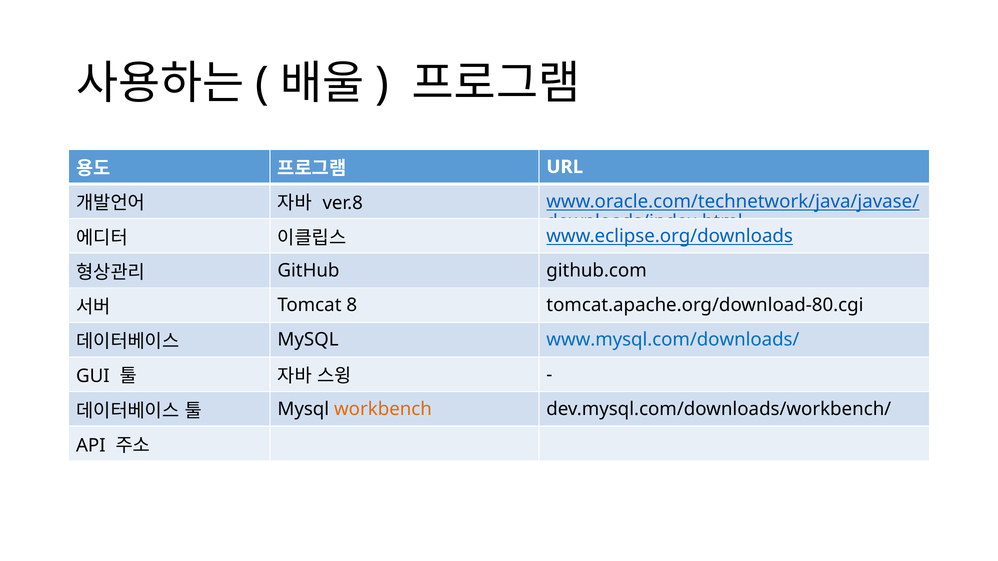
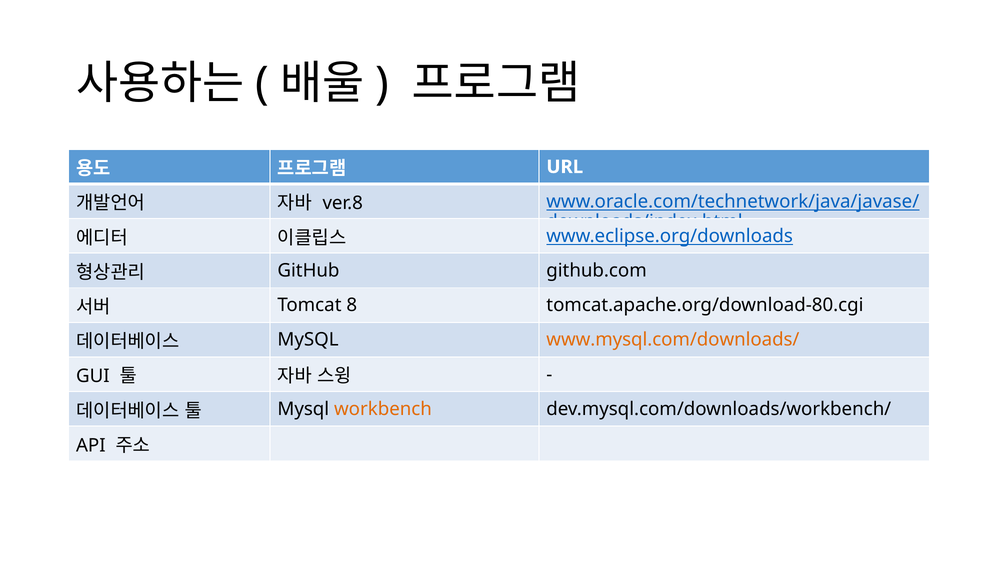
www.mysql.com/downloads/ colour: blue -> orange (673, 340)
